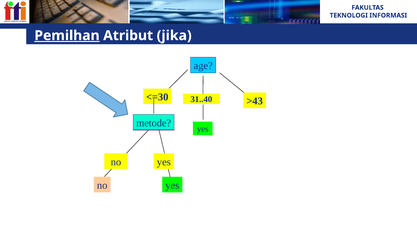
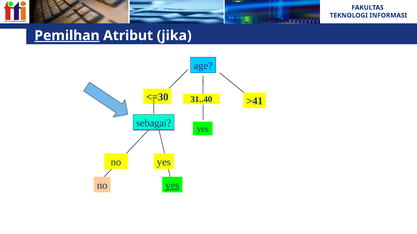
>43: >43 -> >41 (255, 101)
metode: metode -> sebagai (154, 123)
yes underline: none -> present (172, 186)
